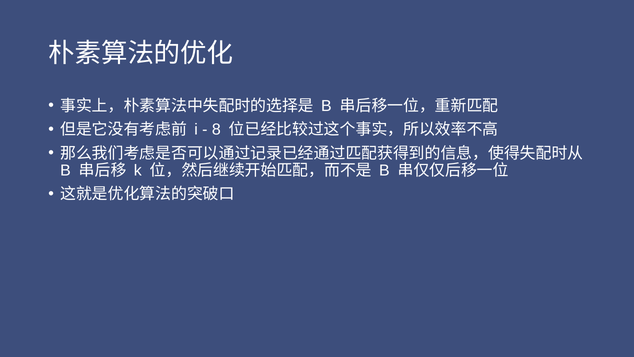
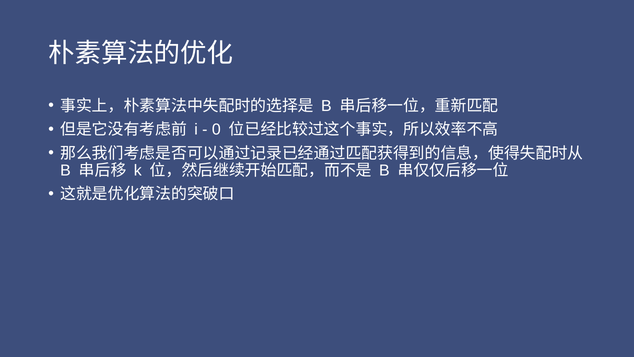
8: 8 -> 0 (216, 129)
